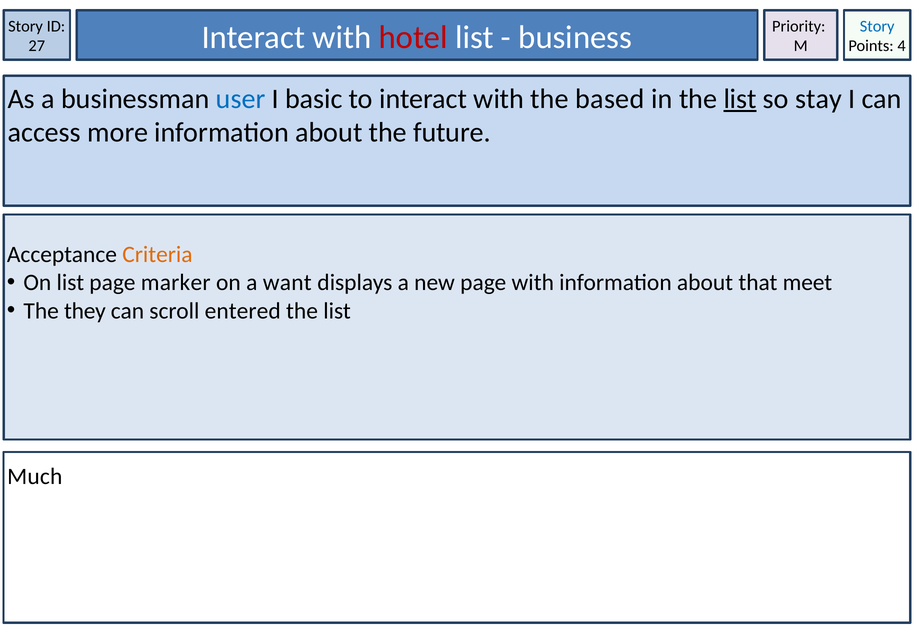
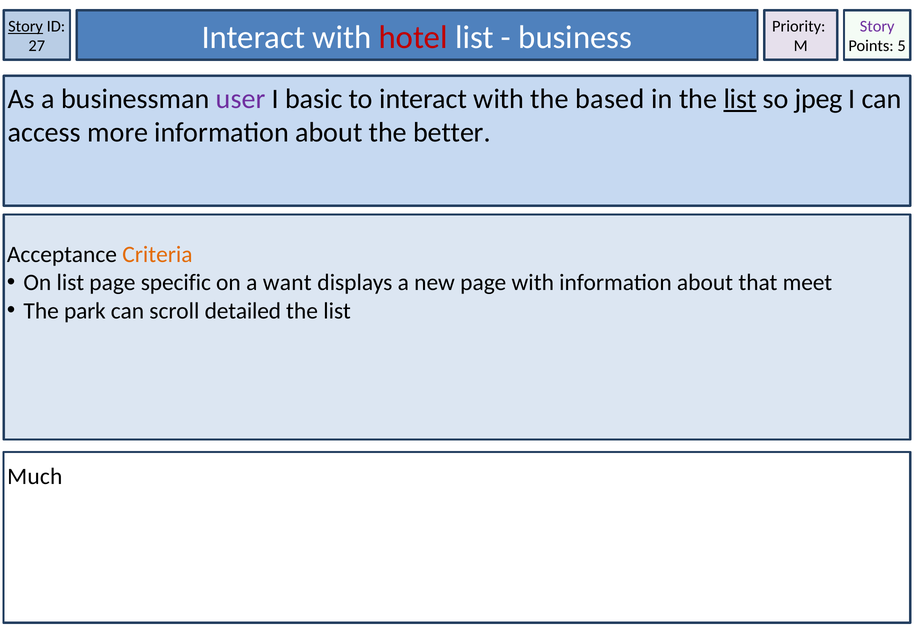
Story underline: none -> present (26, 26)
Story colour: blue -> purple (877, 26)
4: 4 -> 5 (902, 46)
user colour: blue -> purple (241, 99)
stay: stay -> jpeg (819, 99)
future: future -> better (452, 133)
marker: marker -> specific (176, 283)
they: they -> park (85, 311)
entered: entered -> detailed (243, 311)
